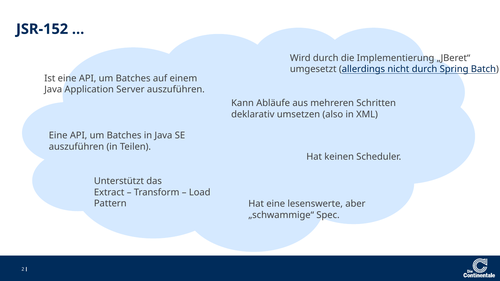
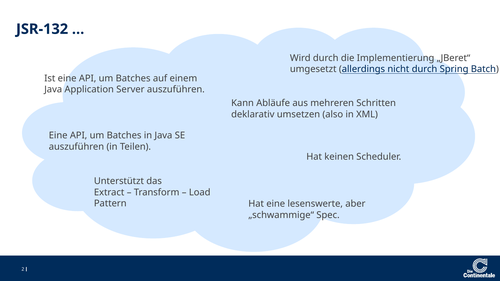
JSR-152: JSR-152 -> JSR-132 (42, 29)
